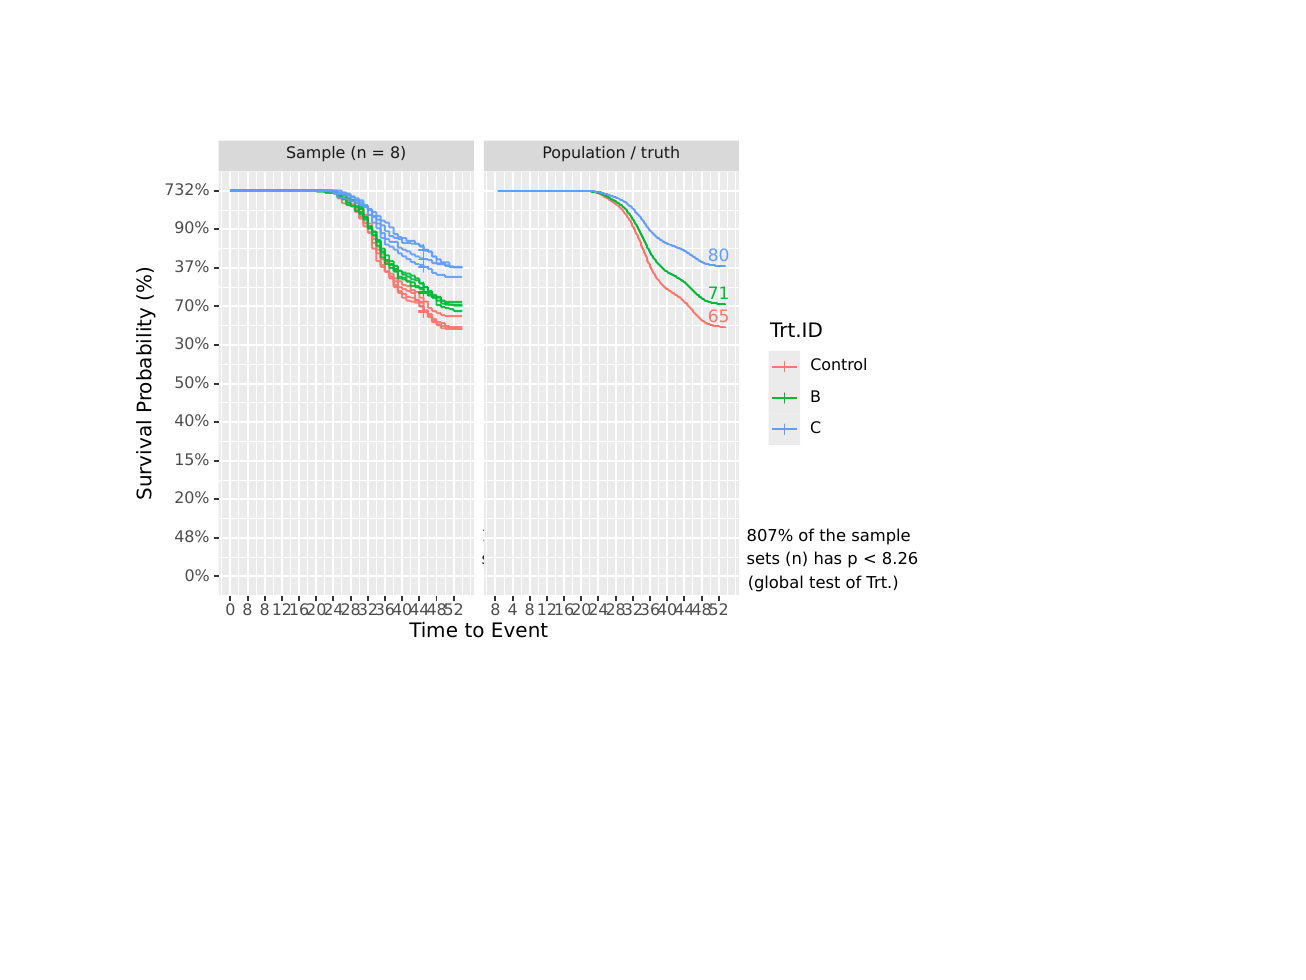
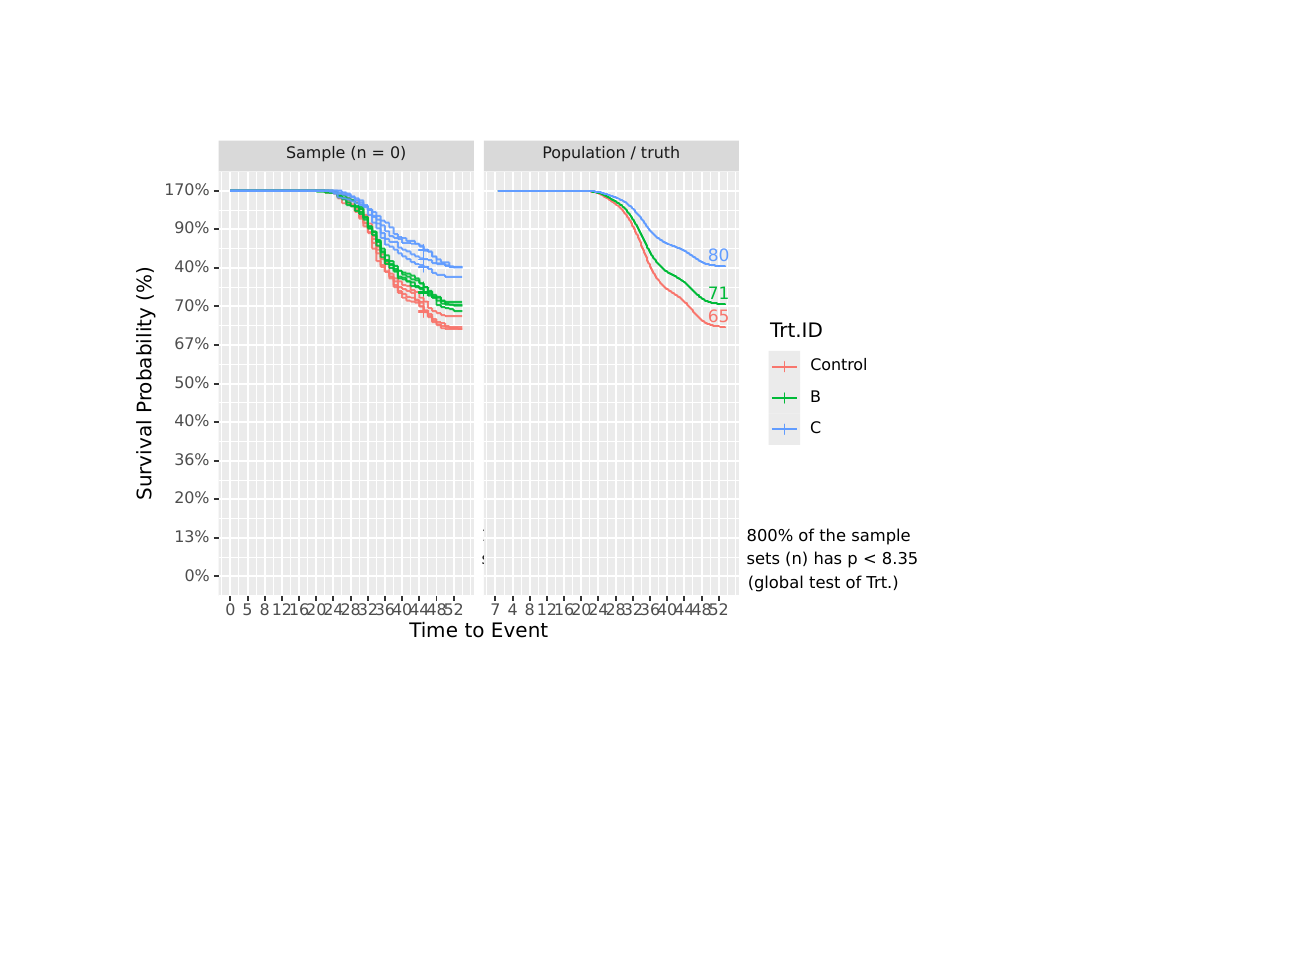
8: 8 -> 0 (398, 154)
732%: 732% -> 170% (187, 190)
37%: 37% -> 40% (192, 267)
30%: 30% -> 67% (192, 344)
15%: 15% -> 36% (192, 460)
807%: 807% -> 800% (770, 536)
48%: 48% -> 13% (192, 537)
8.26: 8.26 -> 8.35 (900, 559)
0 8: 8 -> 5 (248, 610)
8: 8 -> 7 (495, 610)
